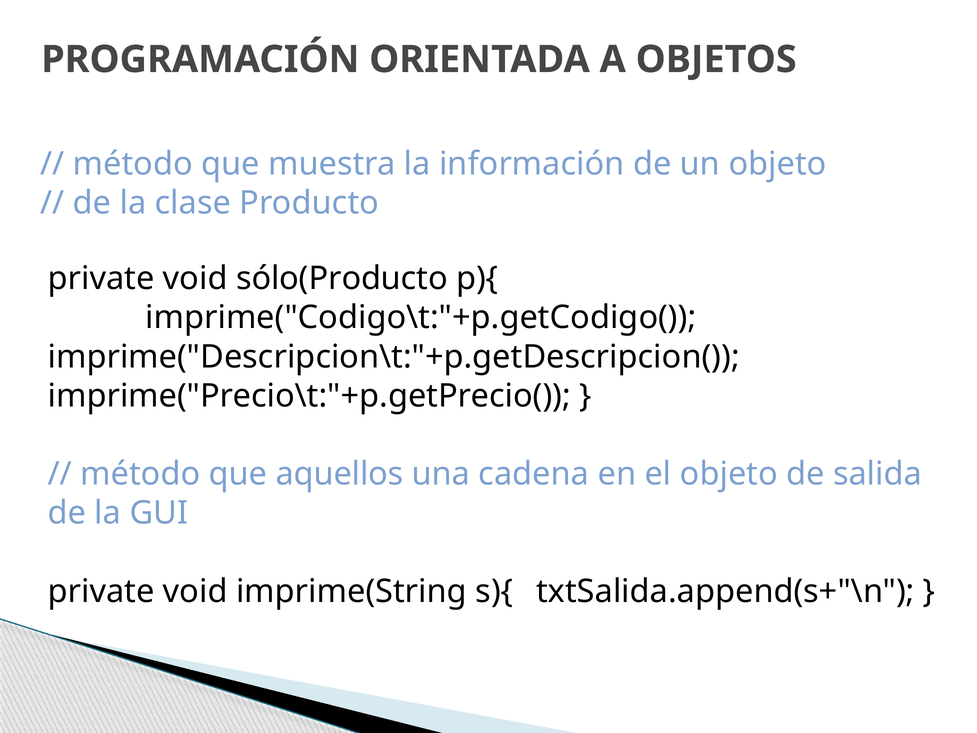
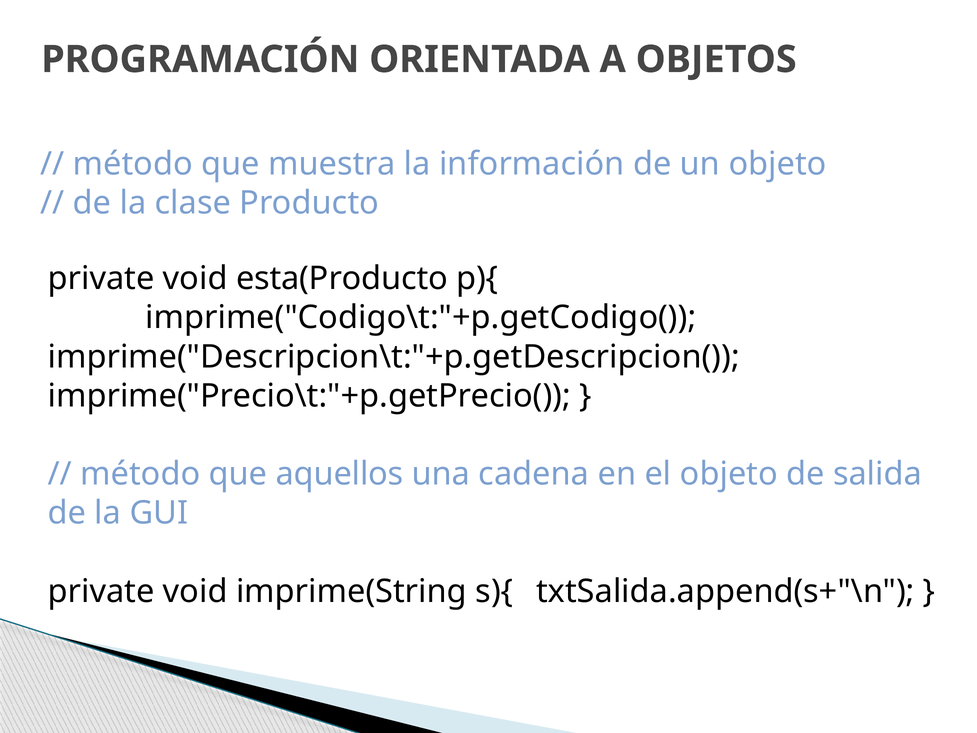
sólo(Producto: sólo(Producto -> esta(Producto (342, 278)
